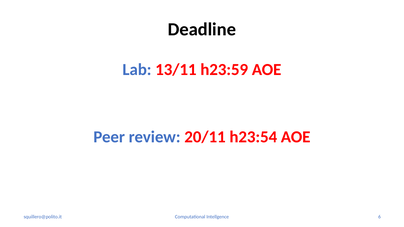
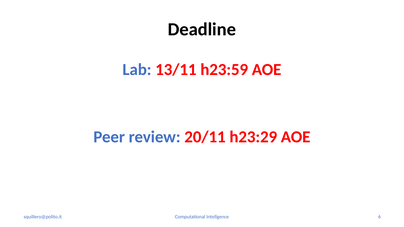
h23:54: h23:54 -> h23:29 (253, 137)
